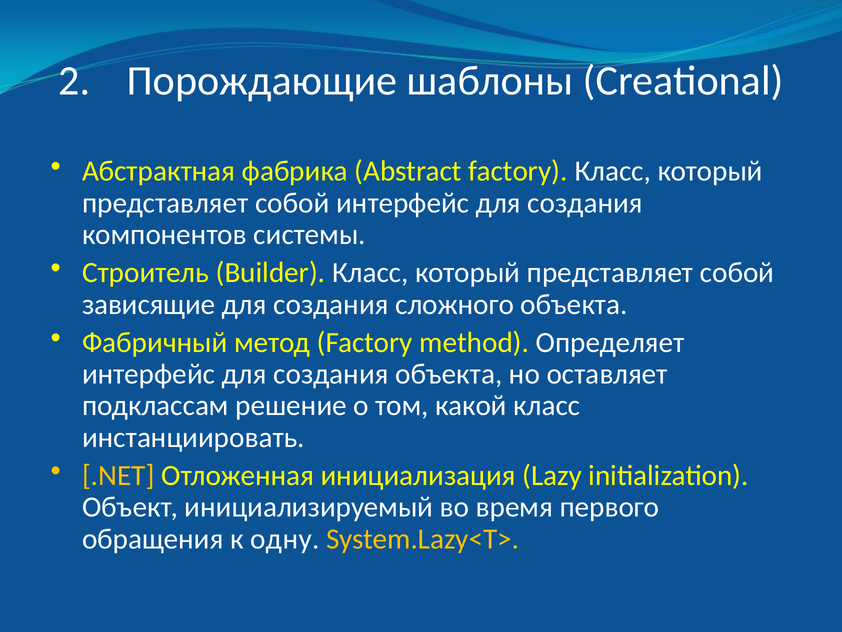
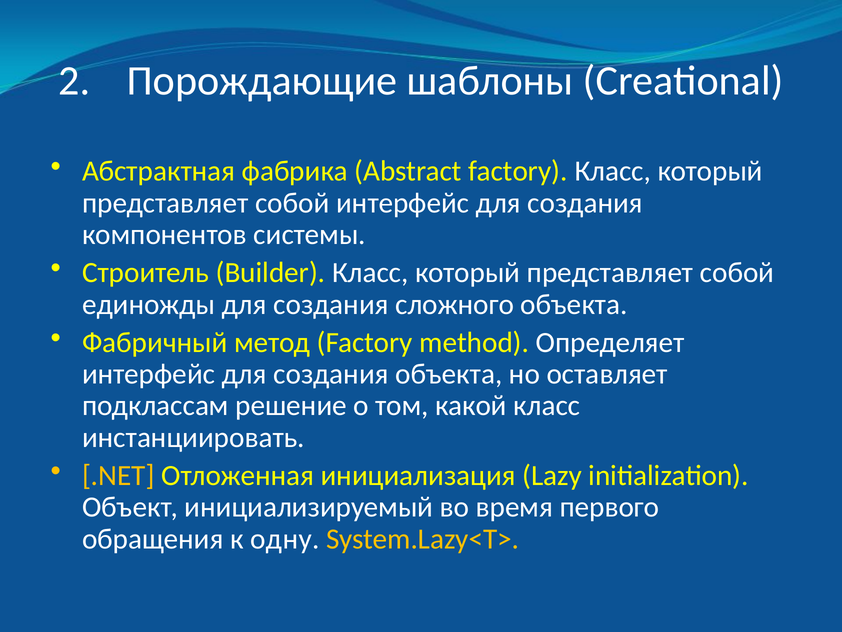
зависящие: зависящие -> единожды (149, 304)
